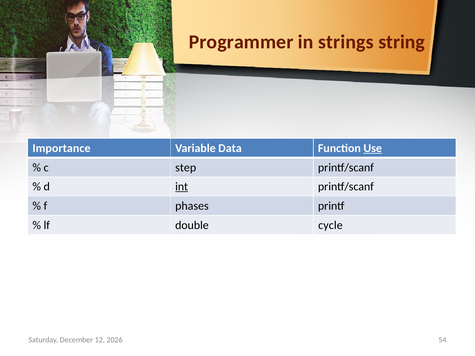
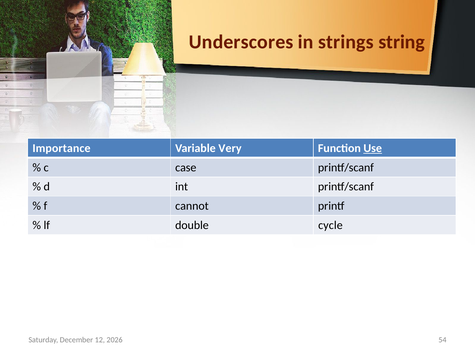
Programmer: Programmer -> Underscores (241, 42)
Data: Data -> Very (230, 148)
step: step -> case (186, 168)
int underline: present -> none (182, 187)
phases: phases -> cannot (192, 206)
